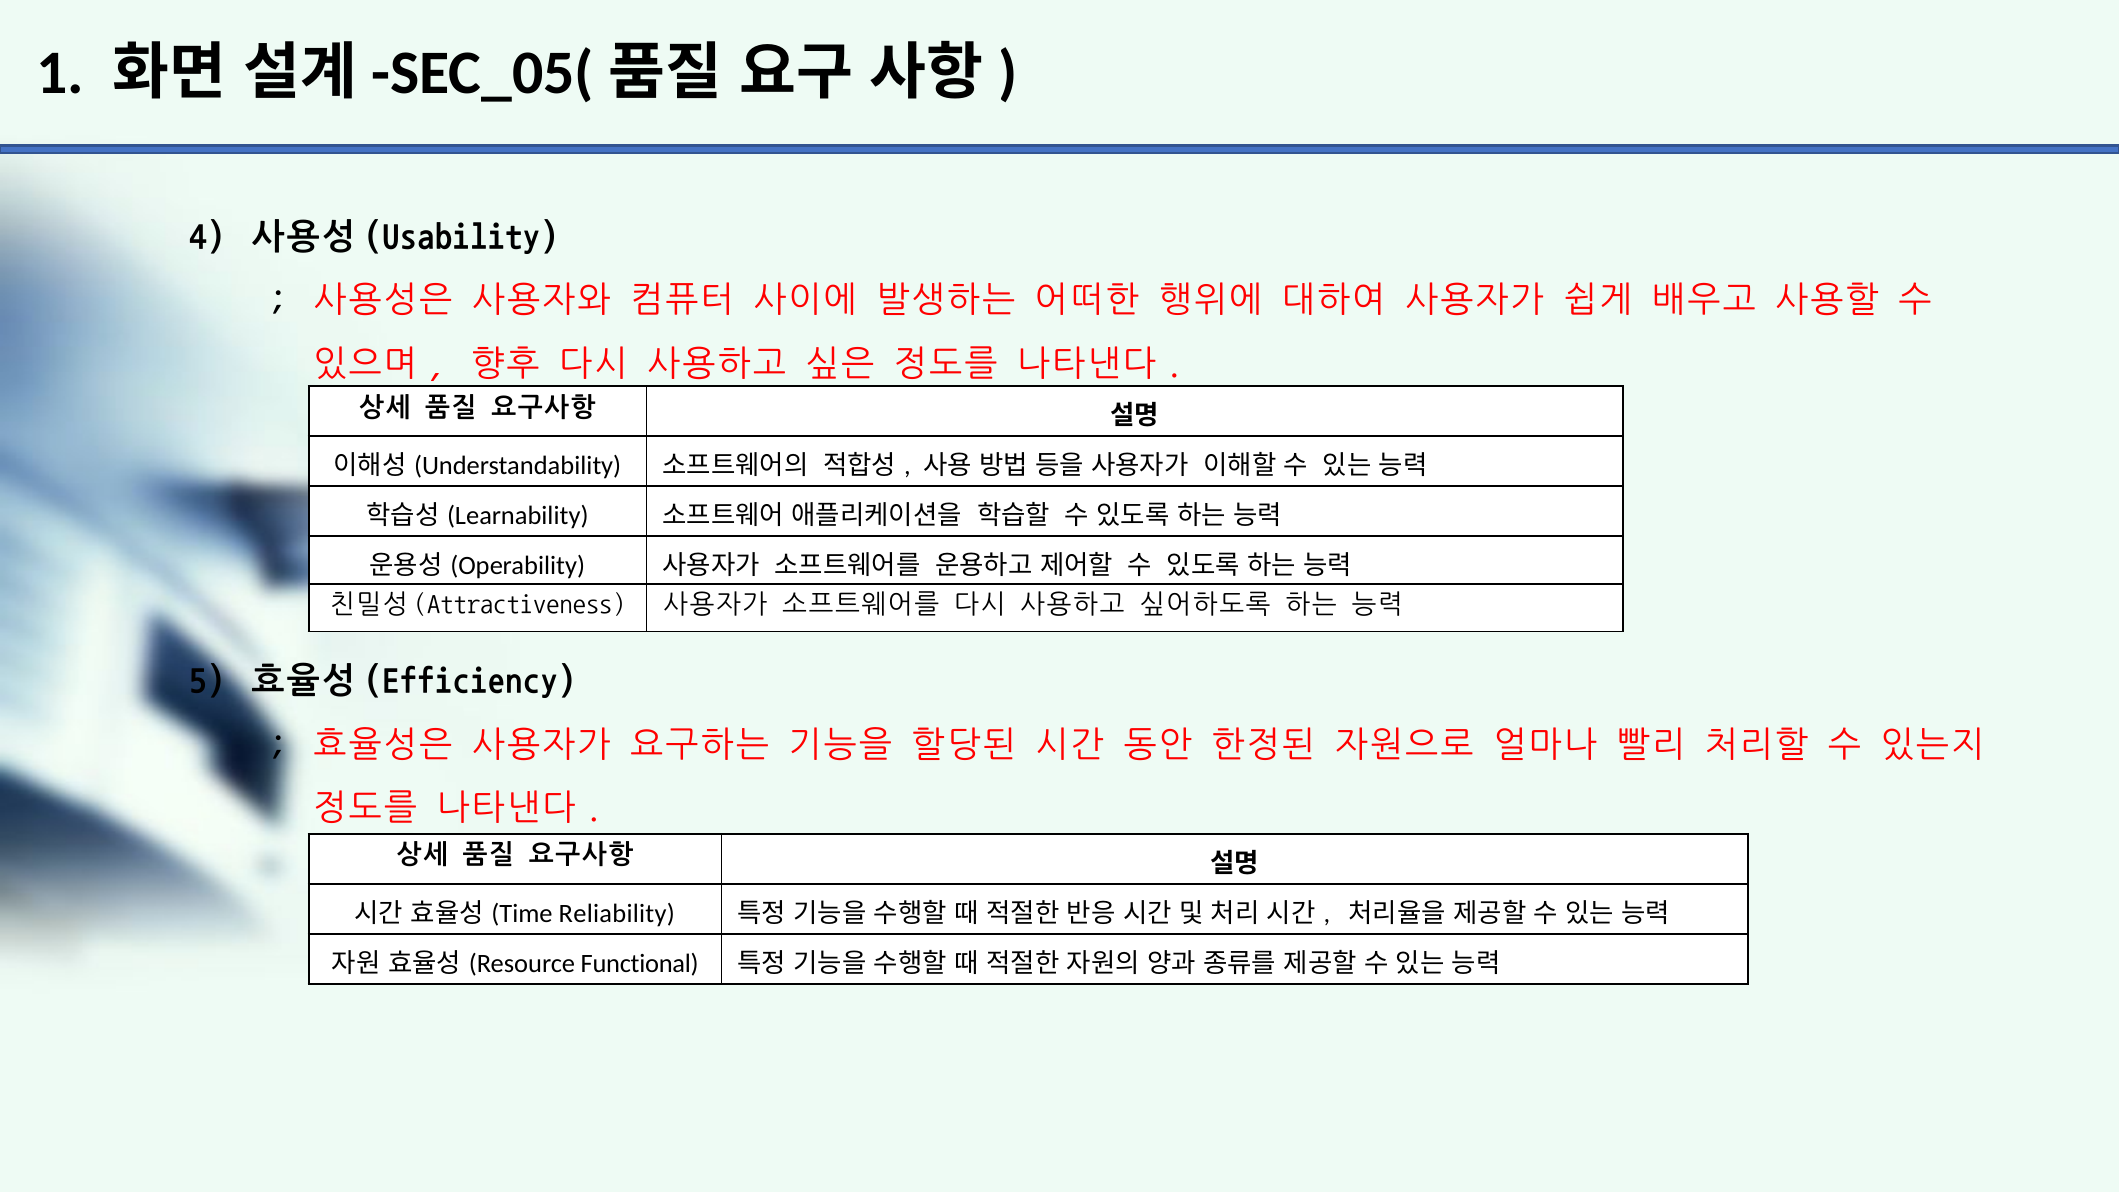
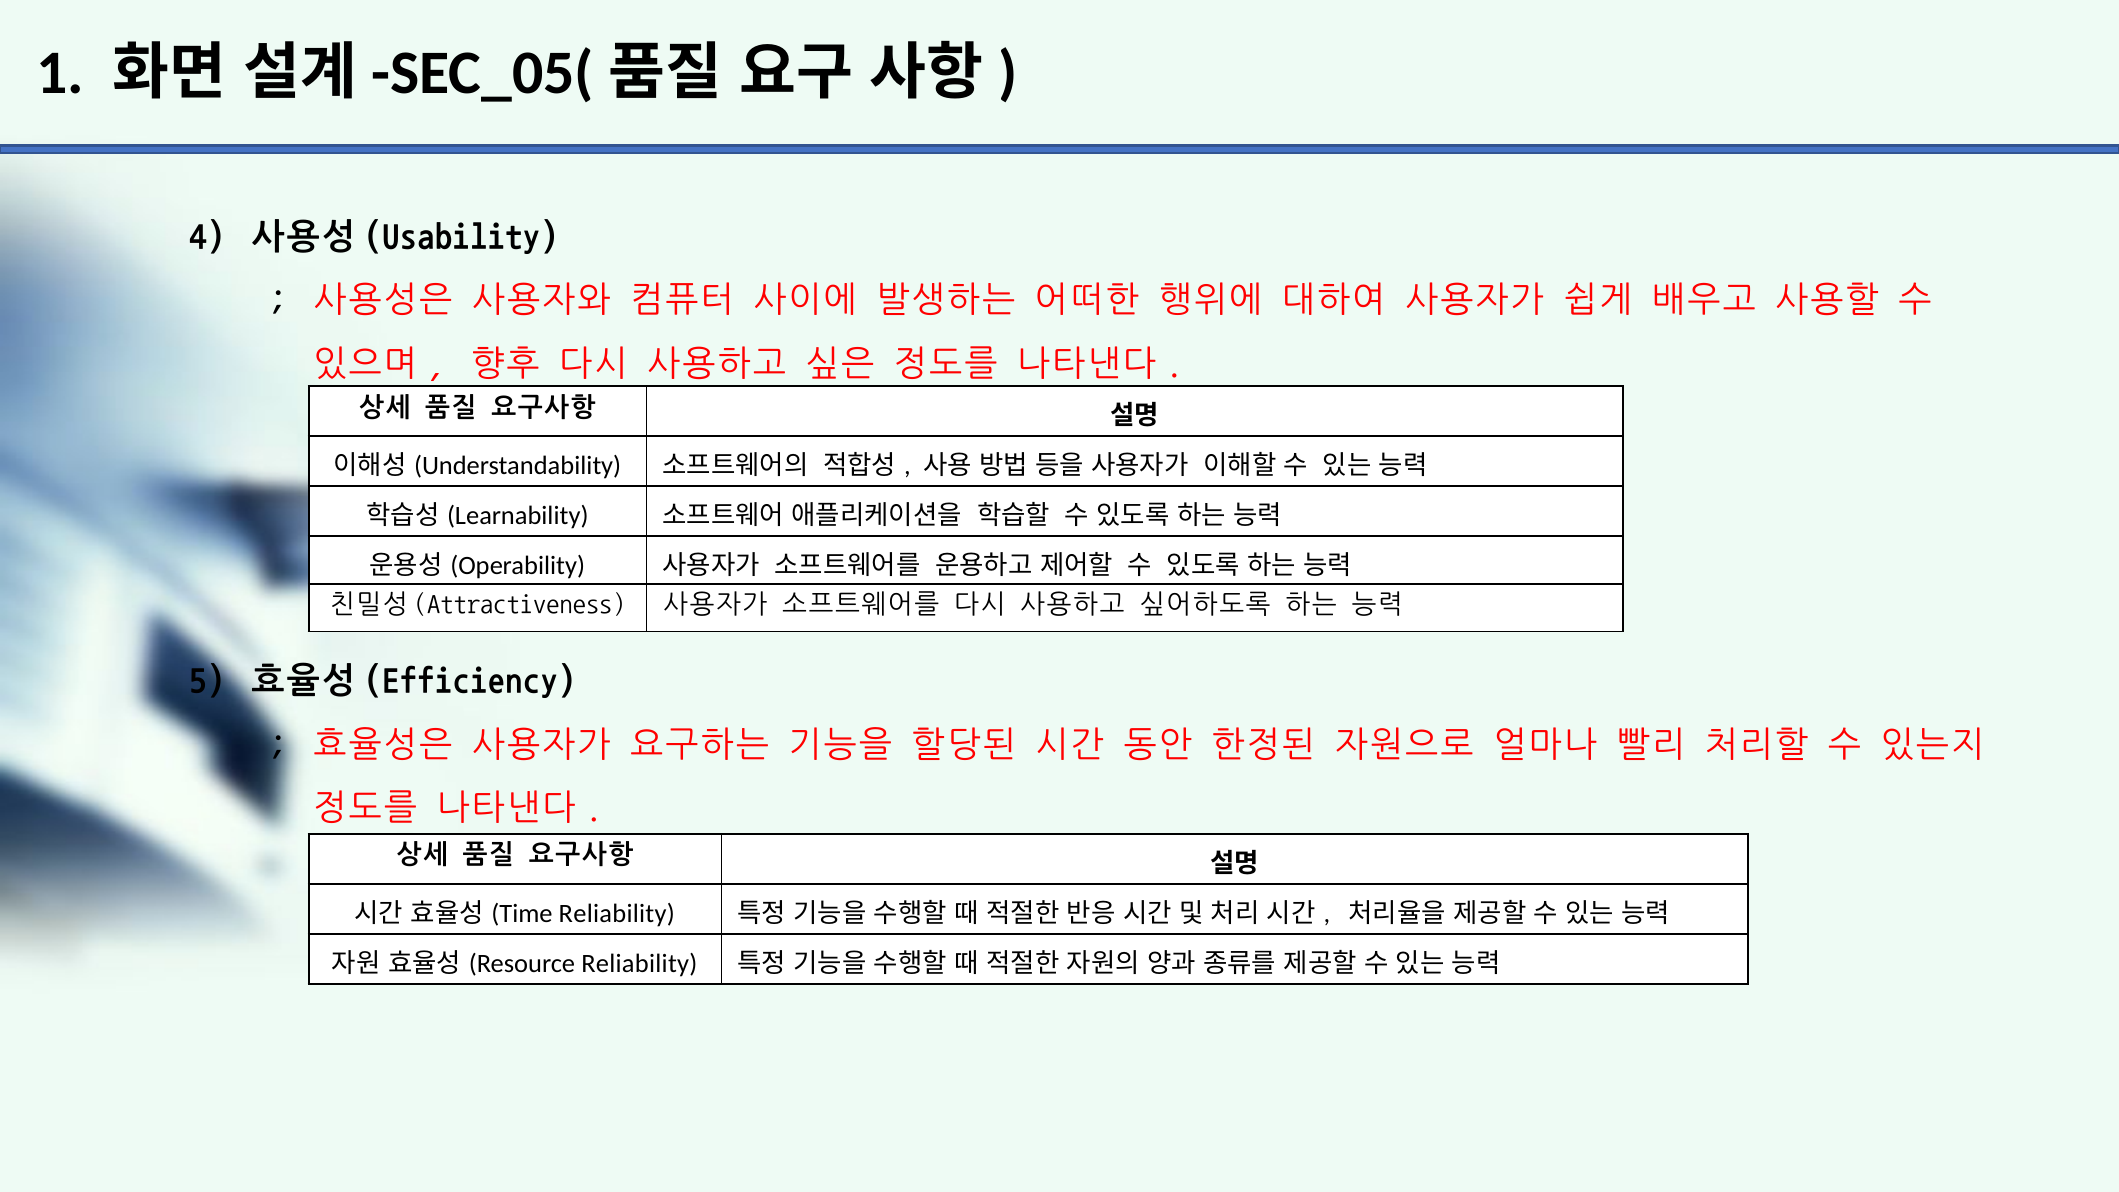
Functional: Functional -> Reliability (639, 964)
